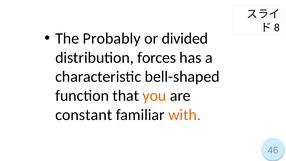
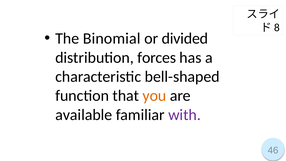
Probably: Probably -> Binomial (112, 38)
constant: constant -> available (84, 115)
with colour: orange -> purple (185, 115)
